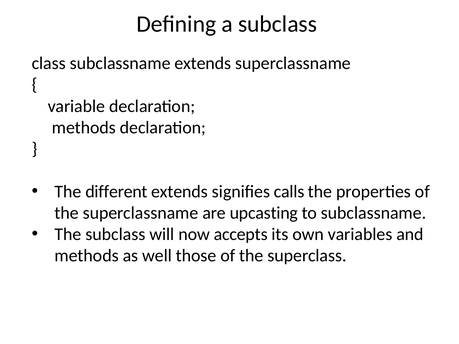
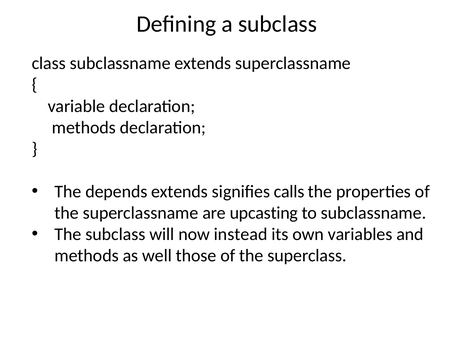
different: different -> depends (116, 192)
accepts: accepts -> instead (241, 234)
